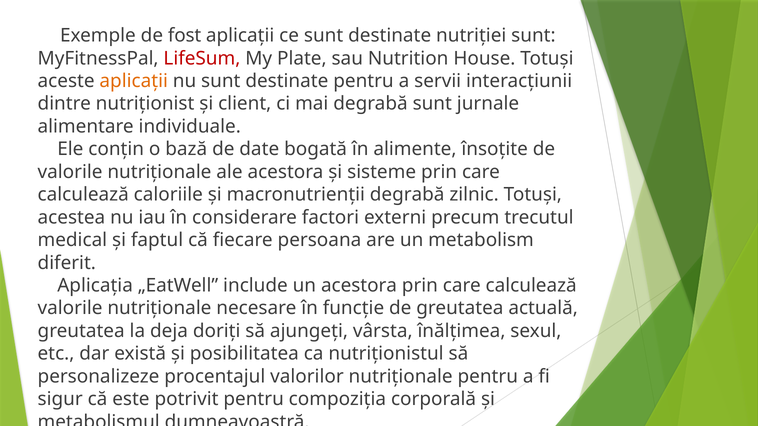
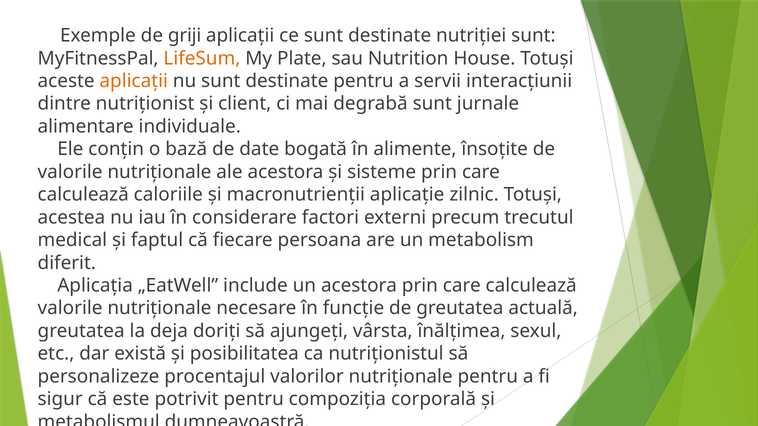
fost: fost -> griji (185, 36)
LifeSum colour: red -> orange (202, 58)
macronutrienții degrabă: degrabă -> aplicație (407, 195)
